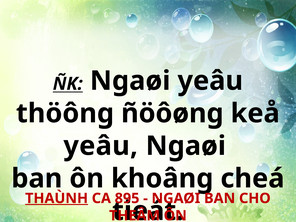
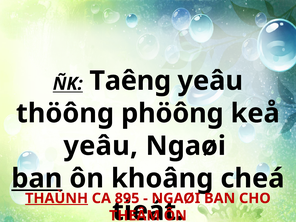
ÑK Ngaøi: Ngaøi -> Taêng (130, 81)
ñöôøng: ñöôøng -> phöông (172, 113)
ban underline: none -> present (37, 178)
